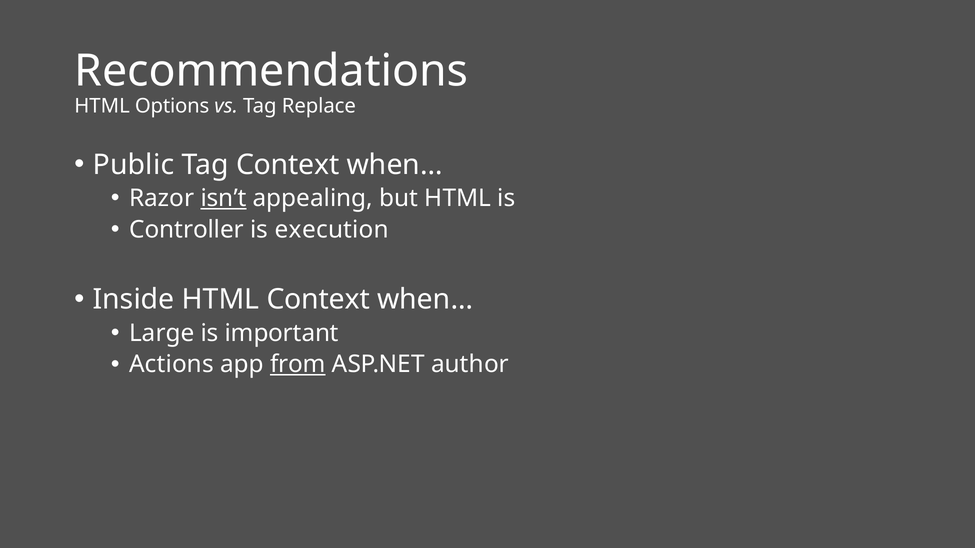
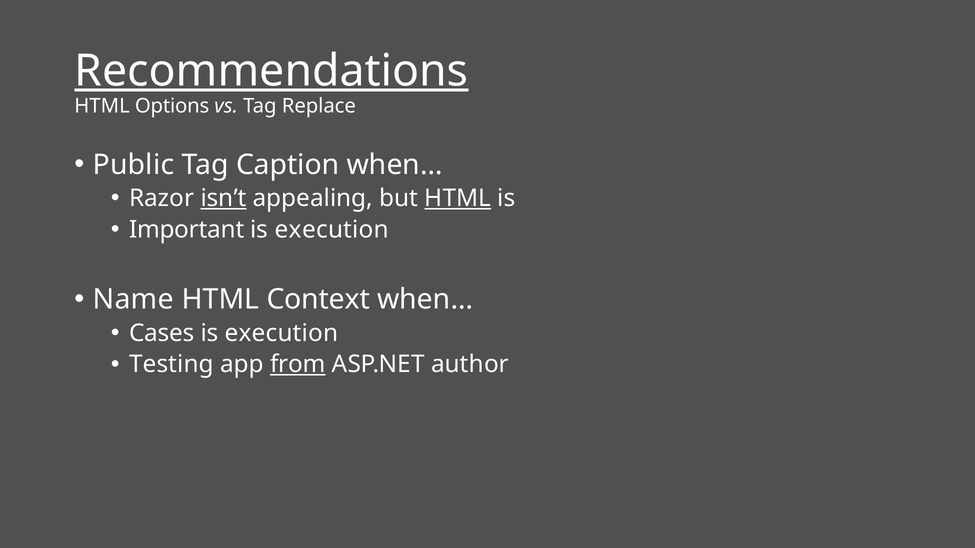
Recommendations underline: none -> present (271, 71)
Tag Context: Context -> Caption (288, 165)
HTML underline: none -> present (458, 198)
Controller: Controller -> Important (187, 230)
Inside: Inside -> Name (133, 300)
Large: Large -> Cases (162, 333)
important: important -> execution (282, 333)
Actions: Actions -> Testing (171, 365)
